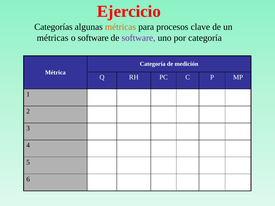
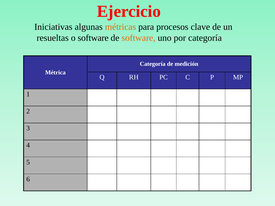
Categorías: Categorías -> Iniciativas (53, 27)
métricas: métricas -> resueltas (53, 38)
software colour: purple -> orange (139, 38)
